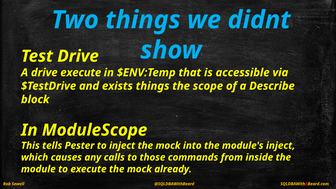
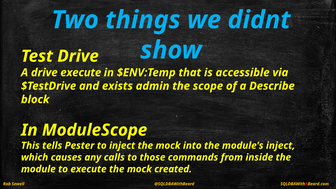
exists things: things -> admin (153, 86)
already: already -> created (173, 169)
